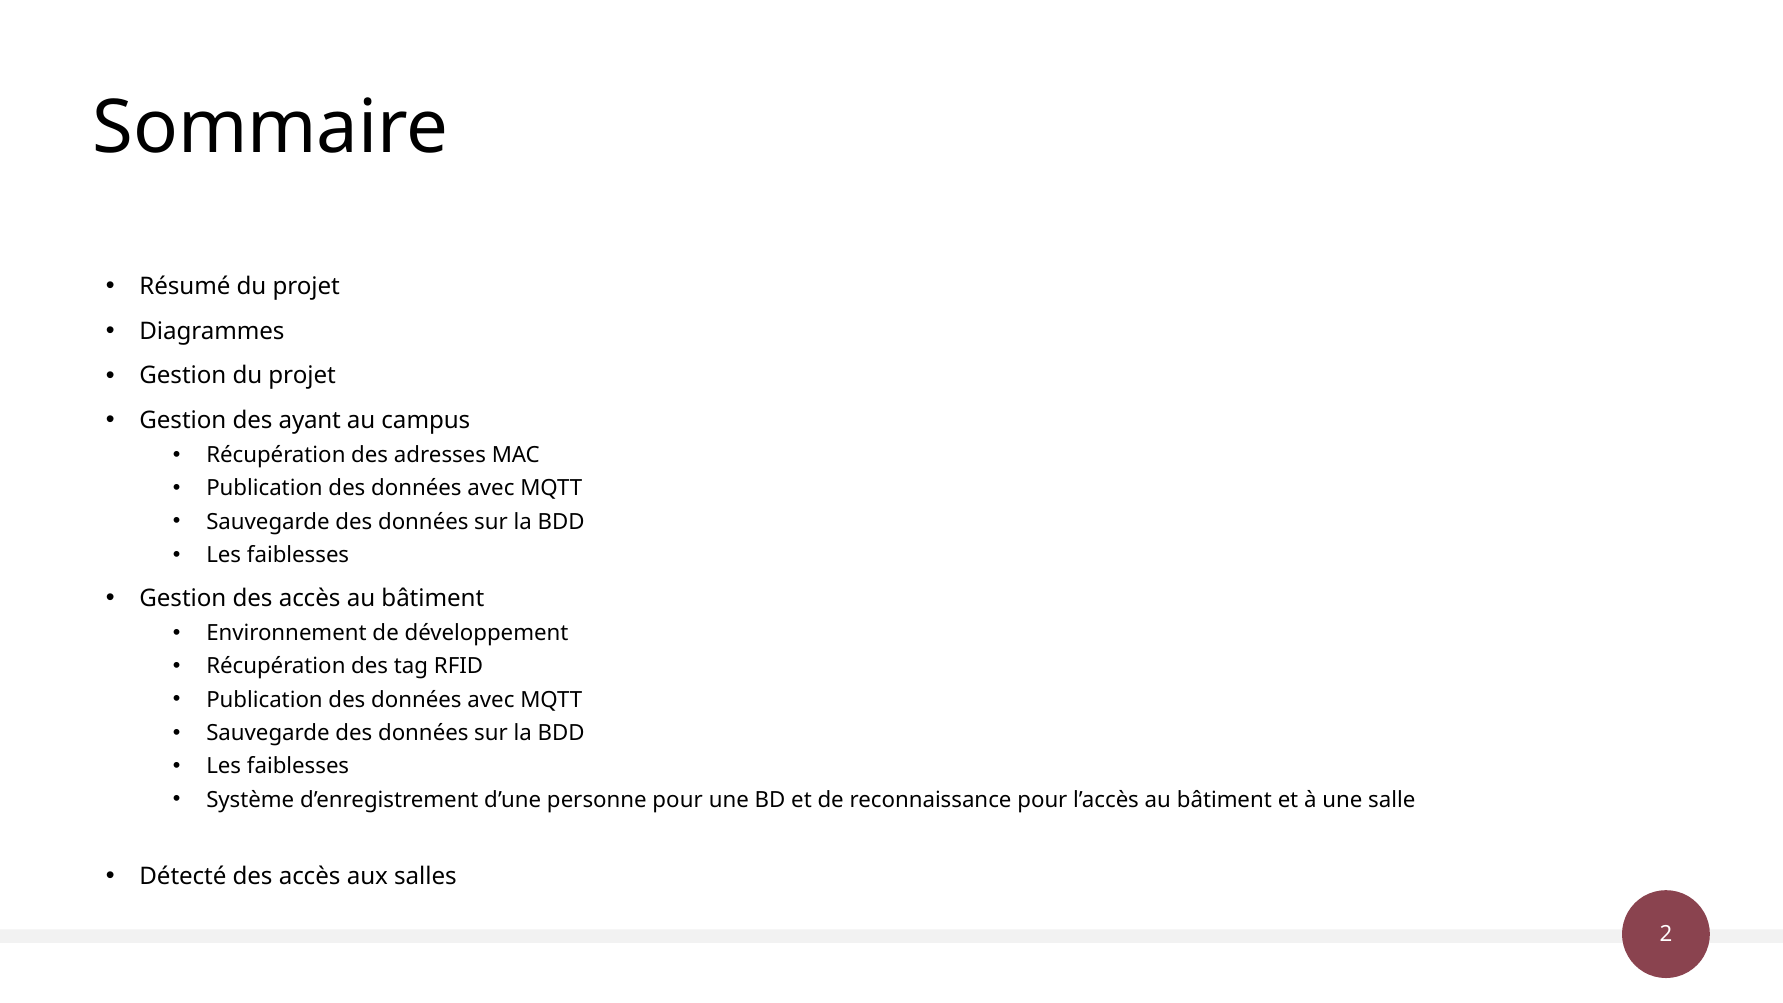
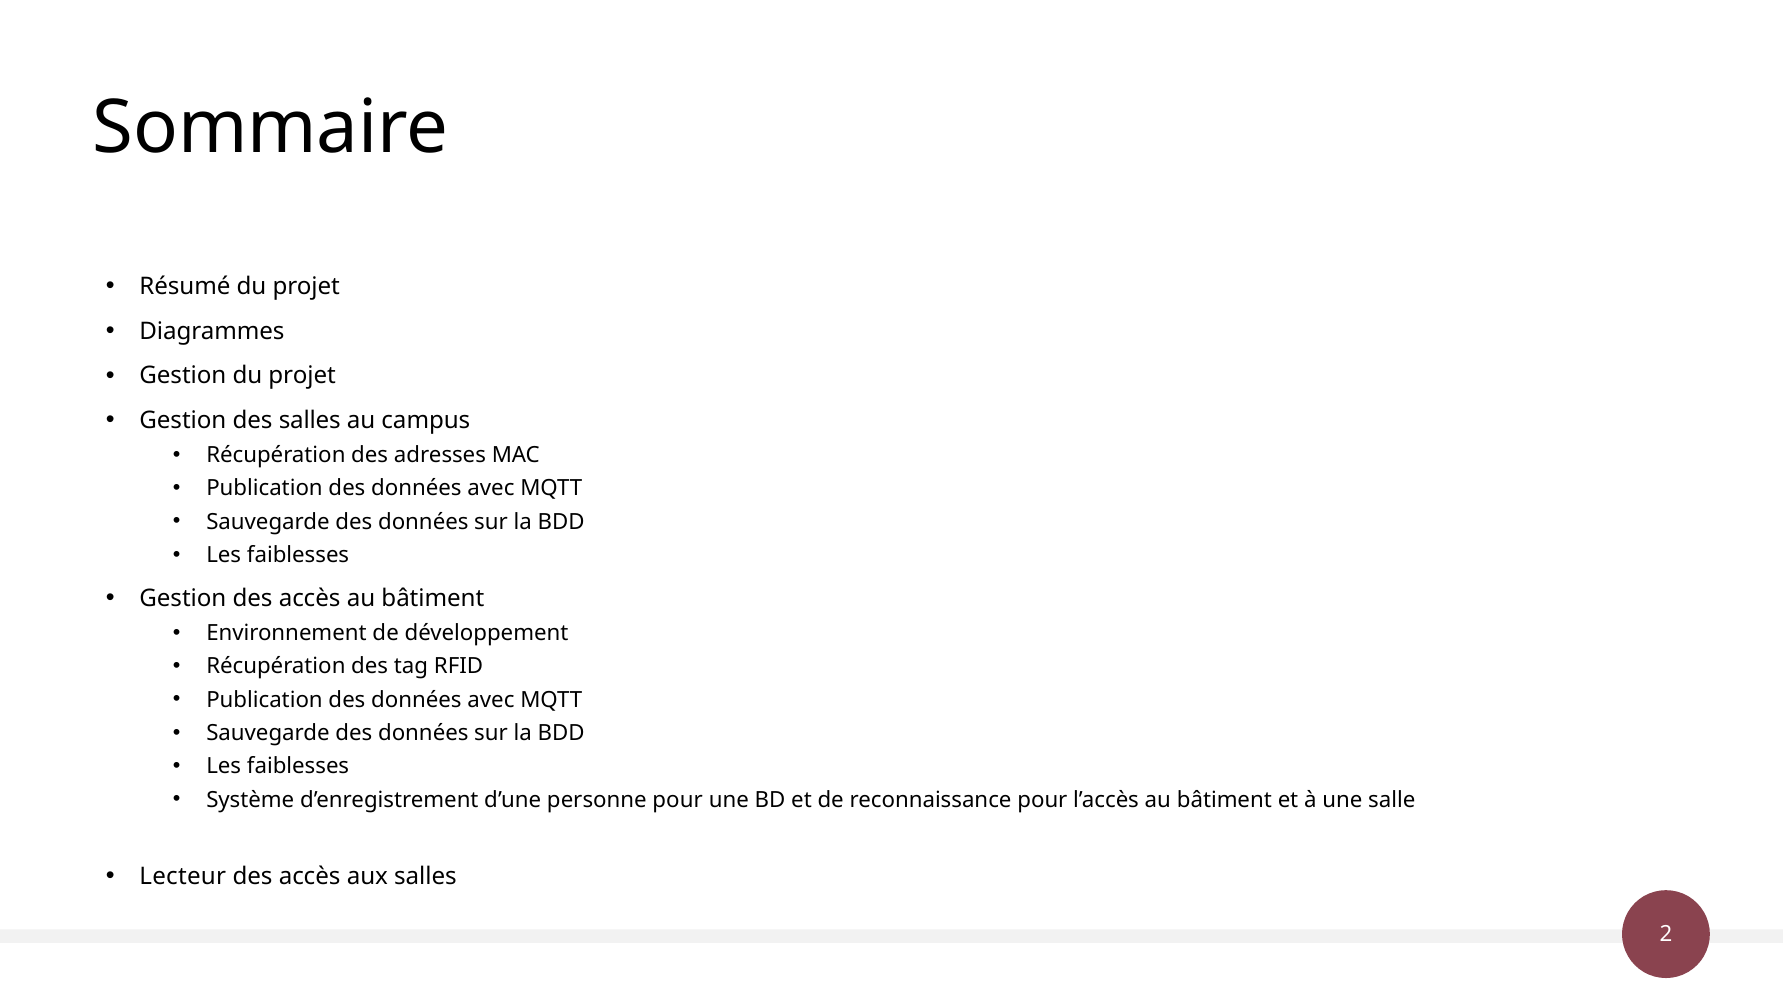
des ayant: ayant -> salles (310, 421)
Détecté: Détecté -> Lecteur (183, 877)
